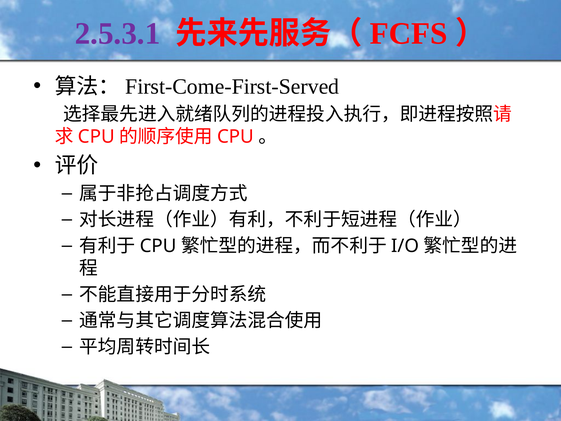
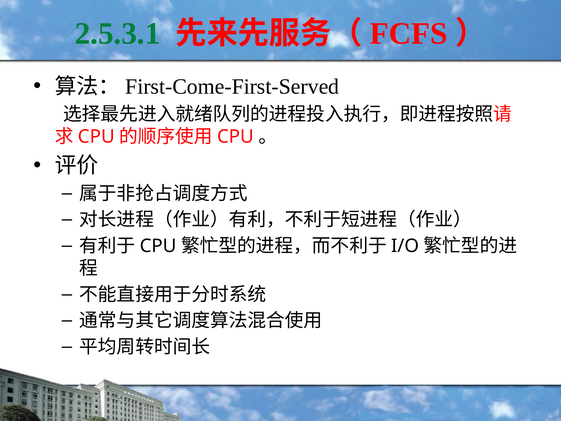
2.5.3.1 colour: purple -> green (118, 34)
